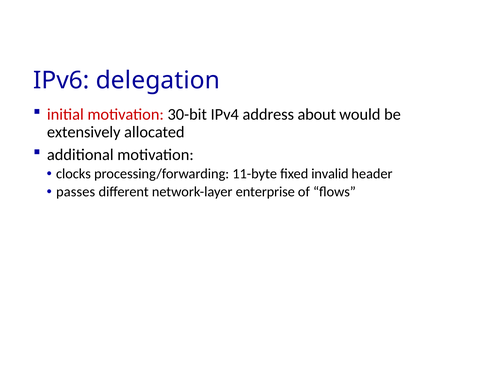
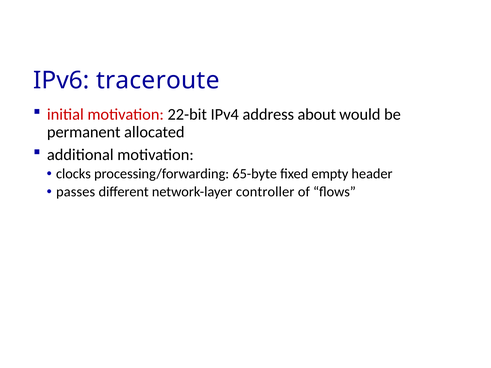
delegation: delegation -> traceroute (158, 81)
30-bit: 30-bit -> 22-bit (187, 114)
extensively: extensively -> permanent (84, 132)
11-byte: 11-byte -> 65-byte (255, 174)
invalid: invalid -> empty (330, 174)
enterprise: enterprise -> controller (265, 192)
